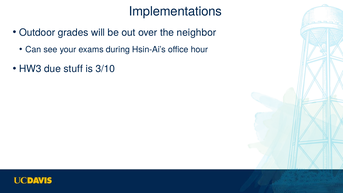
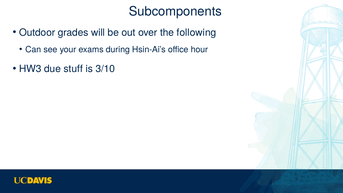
Implementations: Implementations -> Subcomponents (175, 11)
neighbor: neighbor -> following (196, 32)
